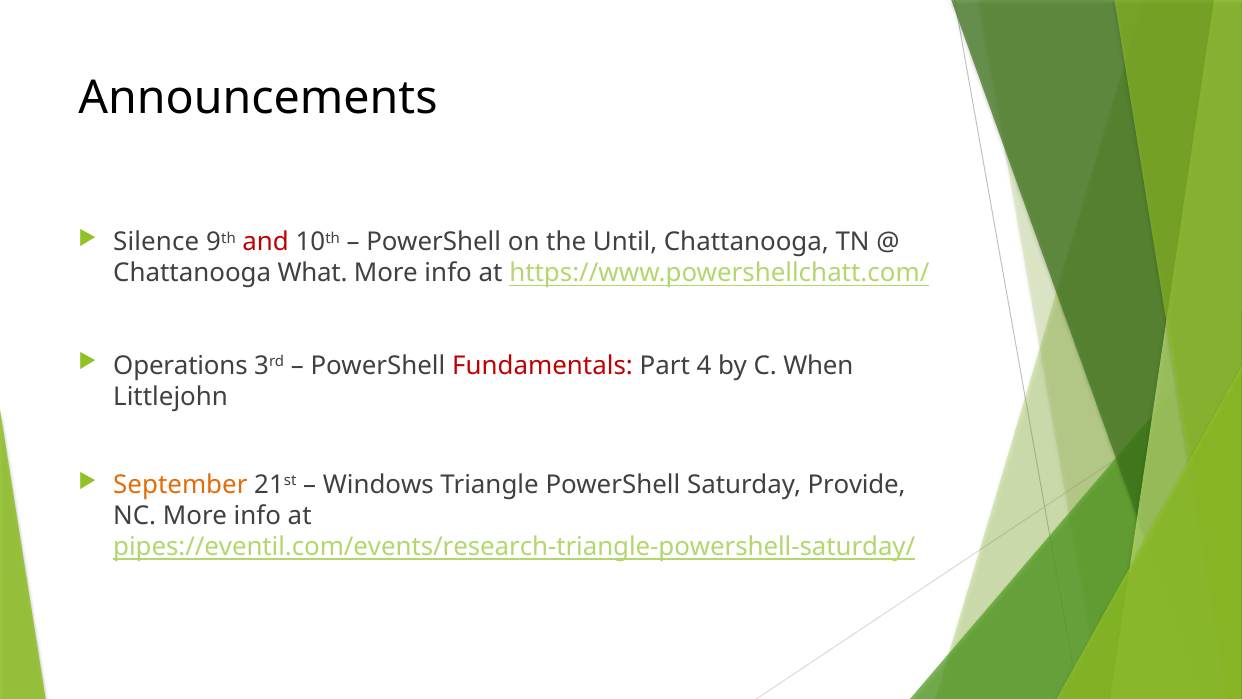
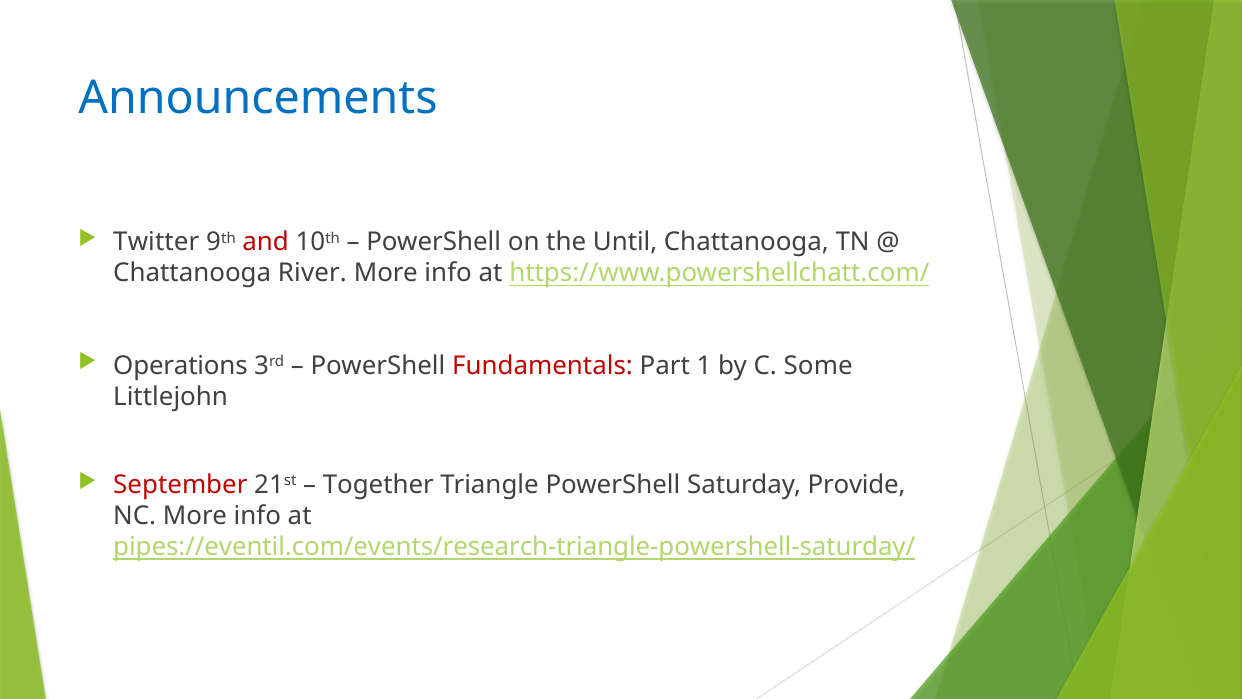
Announcements colour: black -> blue (258, 98)
Silence: Silence -> Twitter (156, 242)
What: What -> River (312, 273)
4: 4 -> 1 (704, 366)
When: When -> Some (818, 366)
September colour: orange -> red (180, 485)
Windows: Windows -> Together (378, 485)
